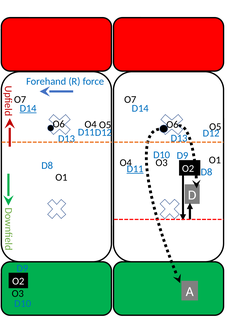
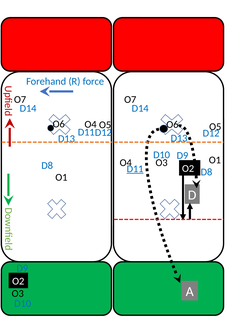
D14 underline: present -> none (28, 109)
